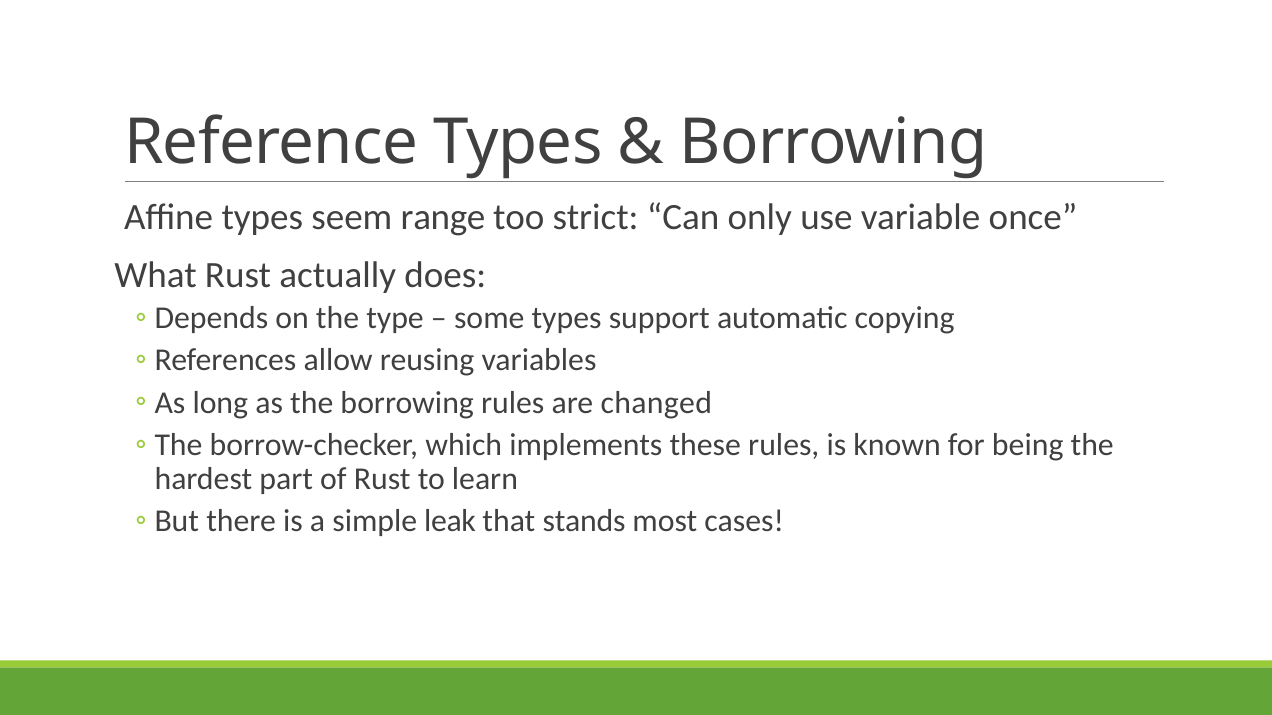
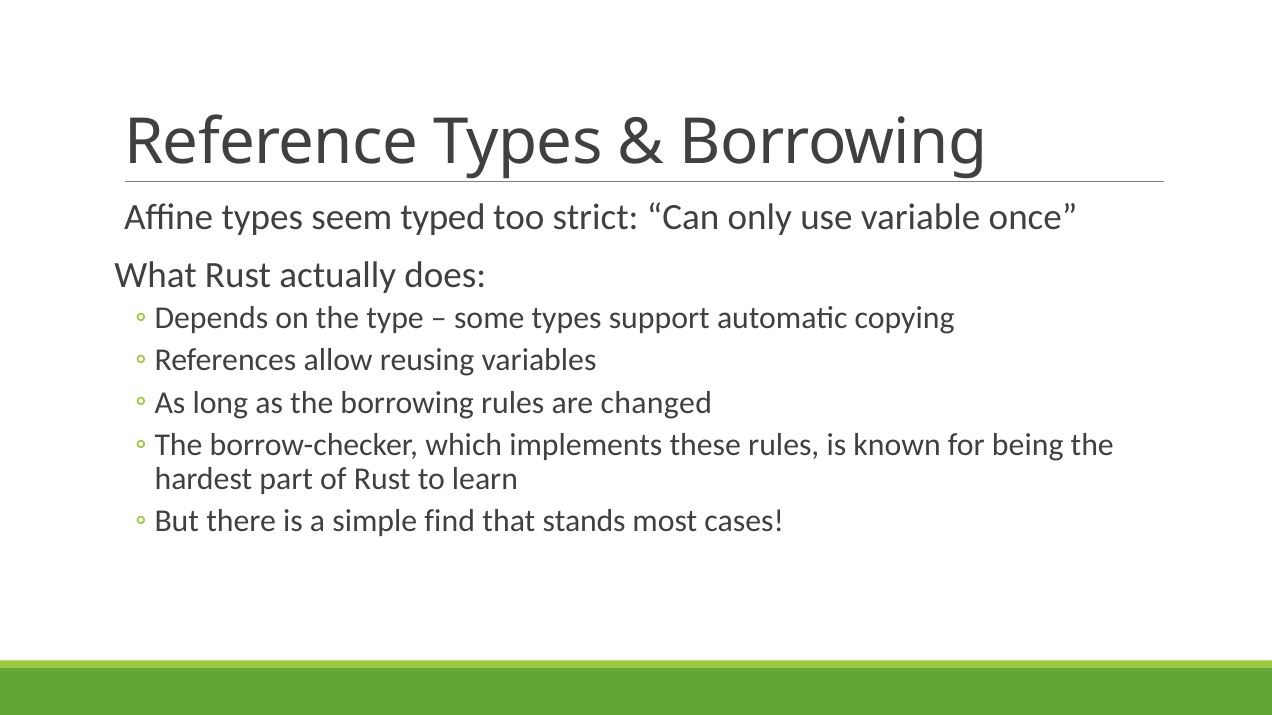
range: range -> typed (443, 217)
leak: leak -> find (450, 522)
